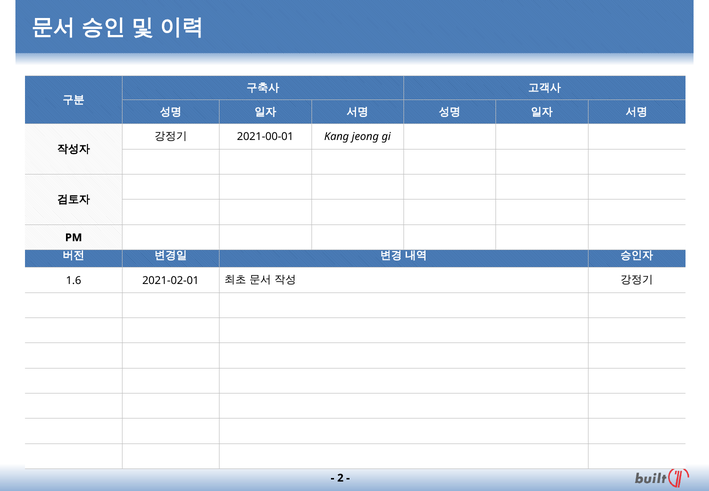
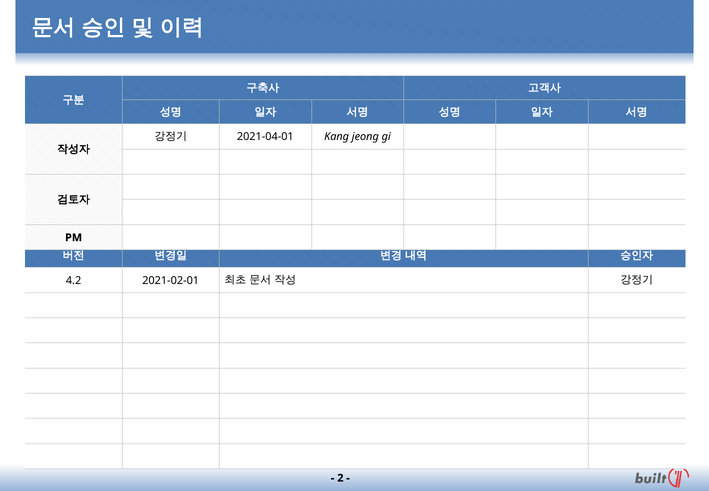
2021-00-01: 2021-00-01 -> 2021-04-01 (265, 137)
1.6: 1.6 -> 4.2 (74, 280)
